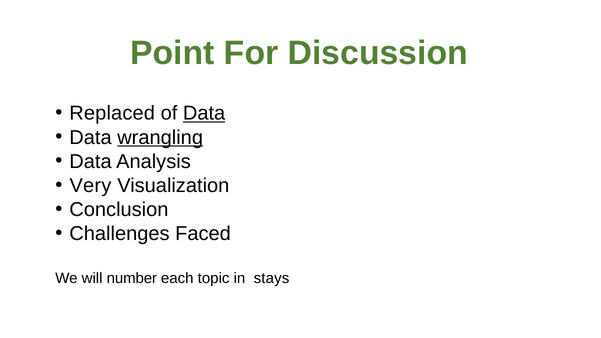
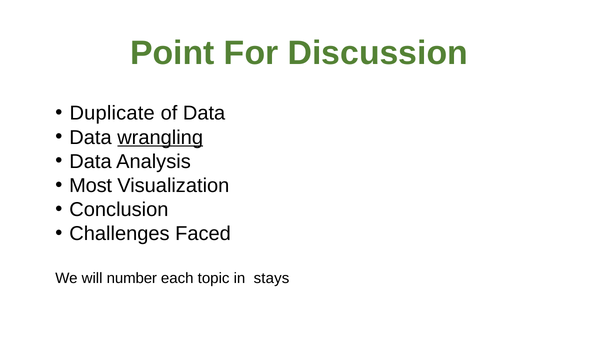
Replaced: Replaced -> Duplicate (112, 113)
Data underline: present -> none (204, 113)
Very: Very -> Most (91, 186)
